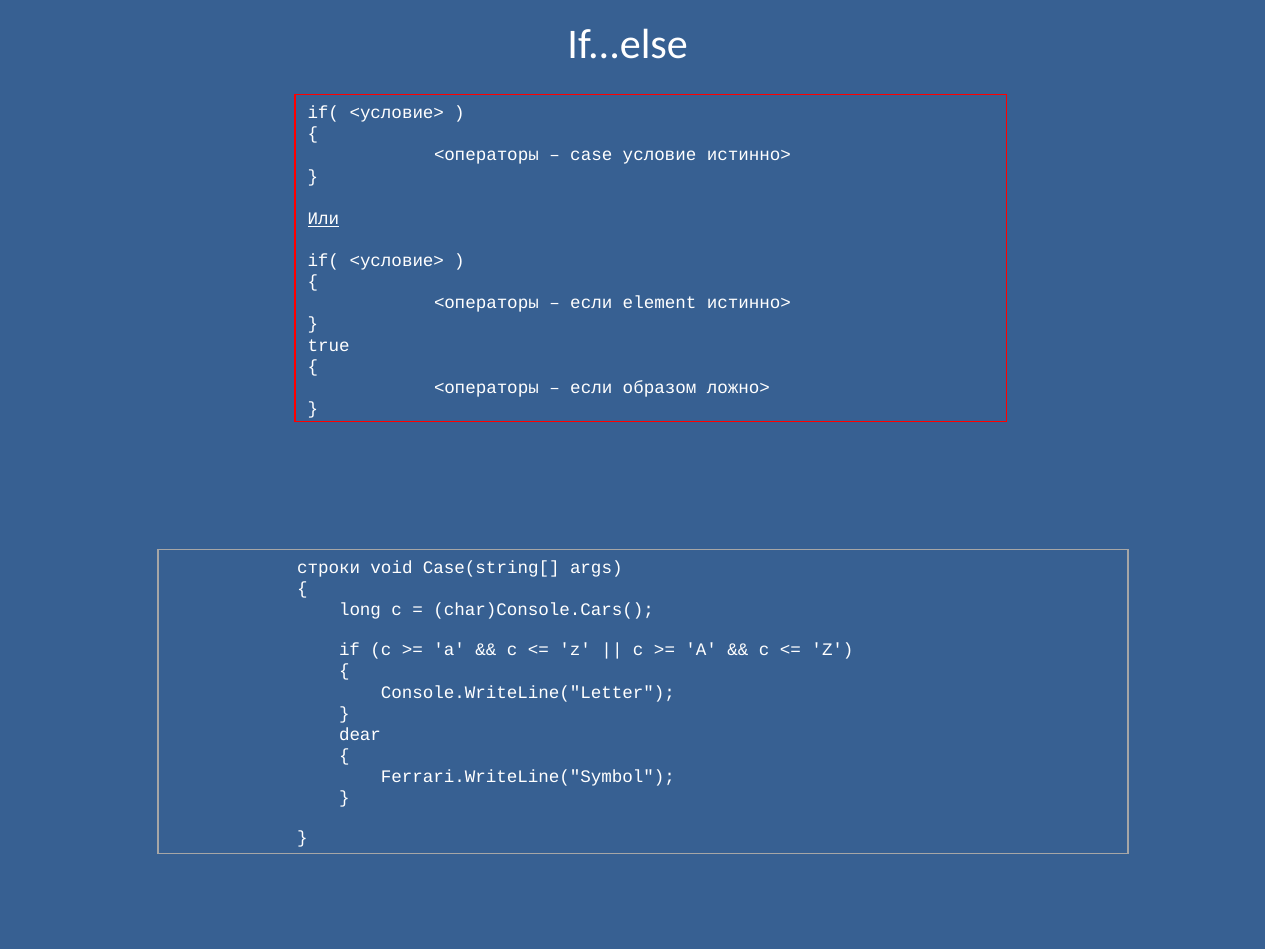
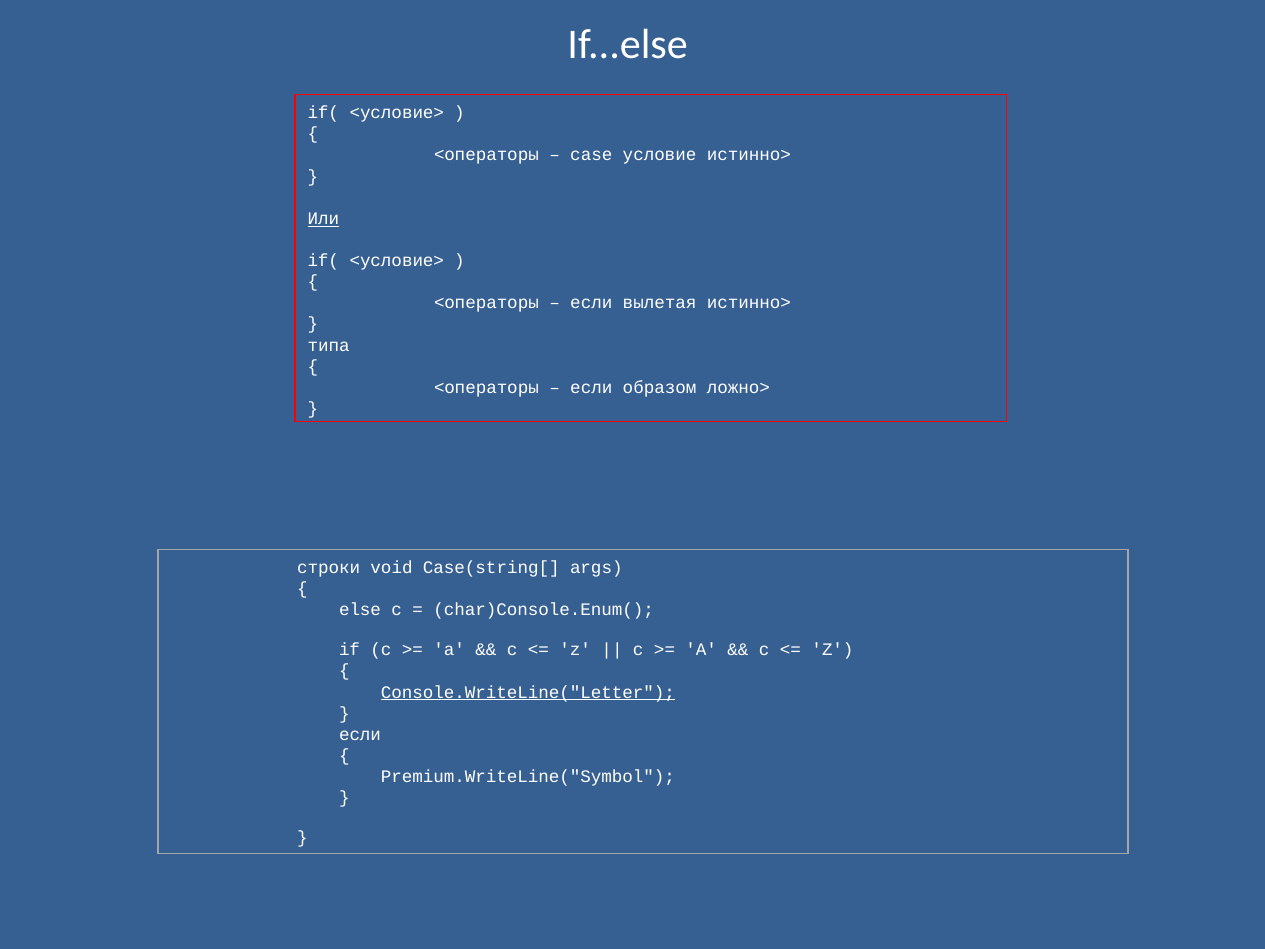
element: element -> вылетая (660, 303)
true: true -> типа (329, 345)
long: long -> else (360, 610)
char)Console.Cars(: char)Console.Cars( -> char)Console.Enum( (544, 610)
Console.WriteLine("Letter underline: none -> present (528, 692)
dear: dear -> если (360, 734)
Ferrari.WriteLine("Symbol: Ferrari.WriteLine("Symbol -> Premium.WriteLine("Symbol (528, 777)
